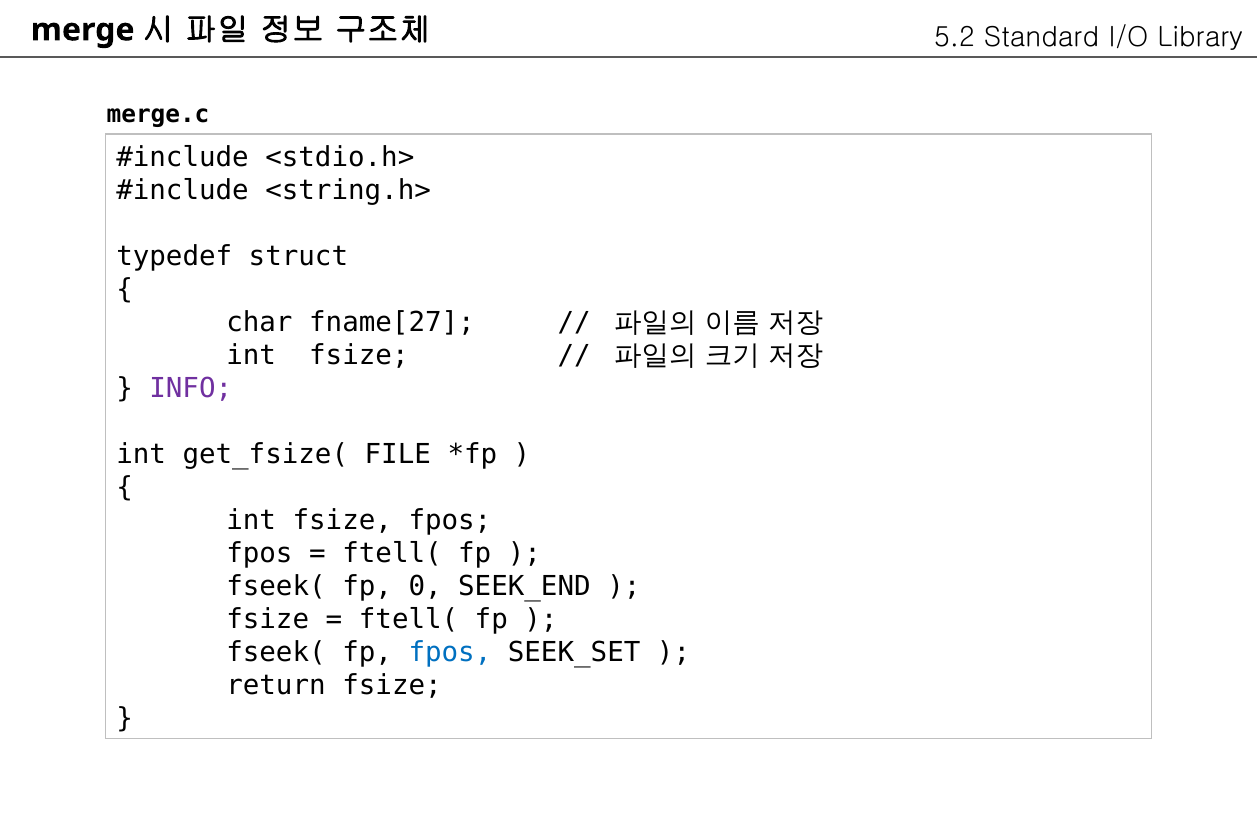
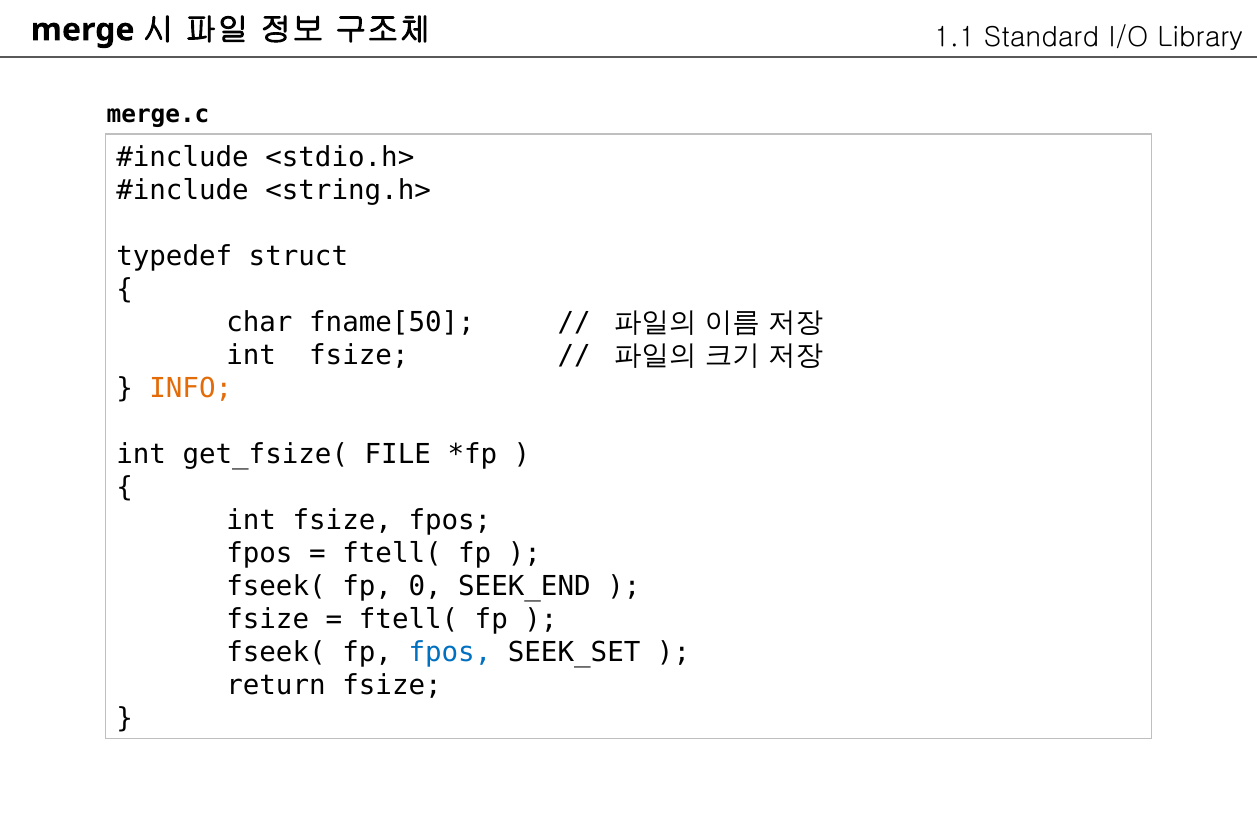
5.2: 5.2 -> 1.1 (954, 38)
fname[27: fname[27 -> fname[50 (392, 323)
INFO colour: purple -> orange (191, 389)
